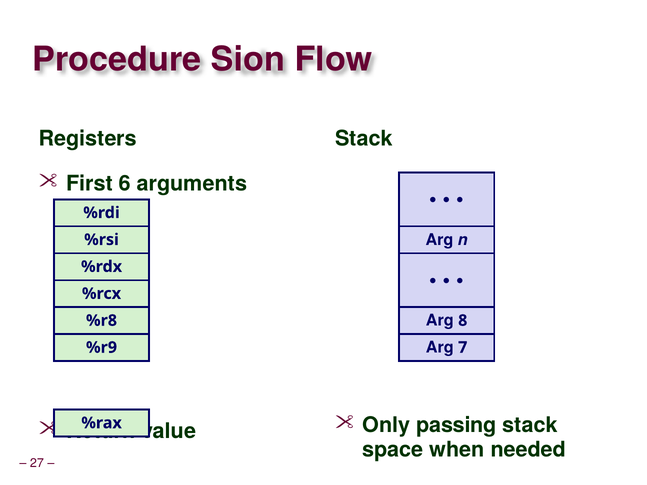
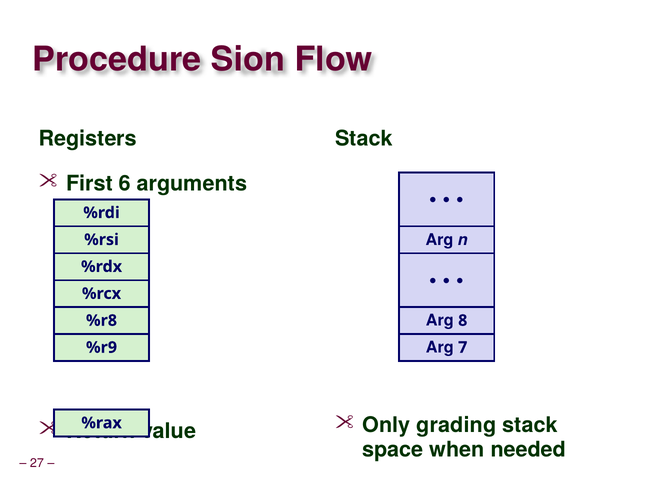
passing: passing -> grading (456, 425)
